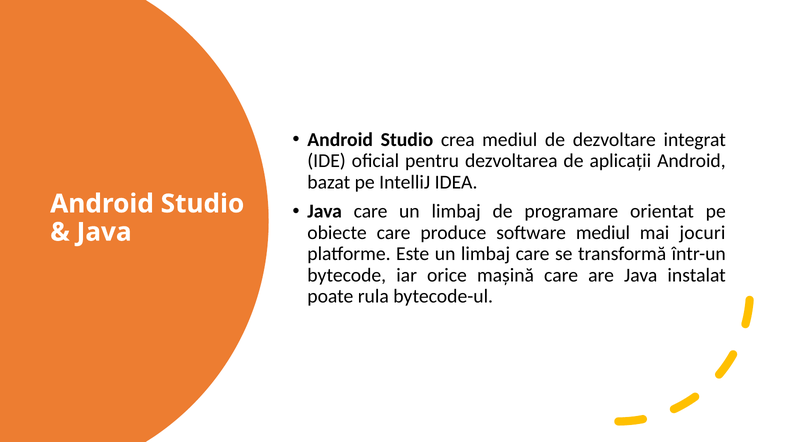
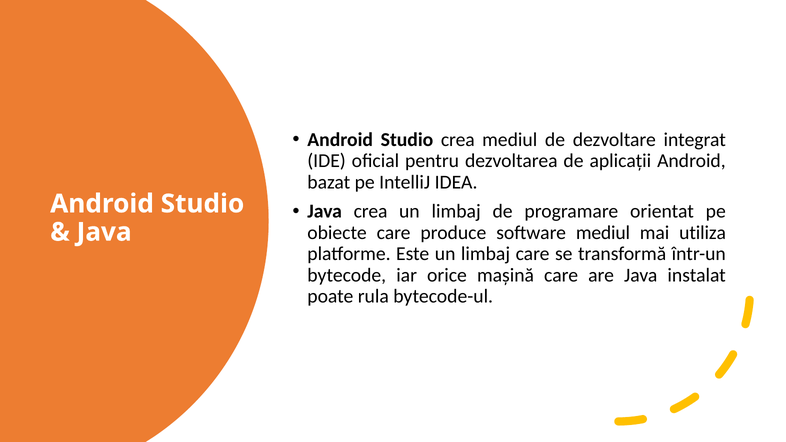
Java care: care -> crea (371, 212)
jocuri: jocuri -> utiliza (703, 233)
